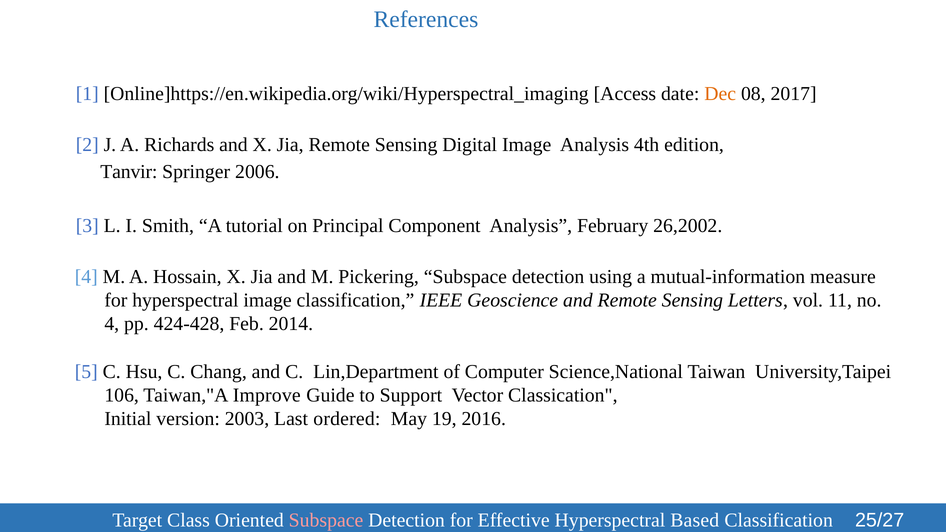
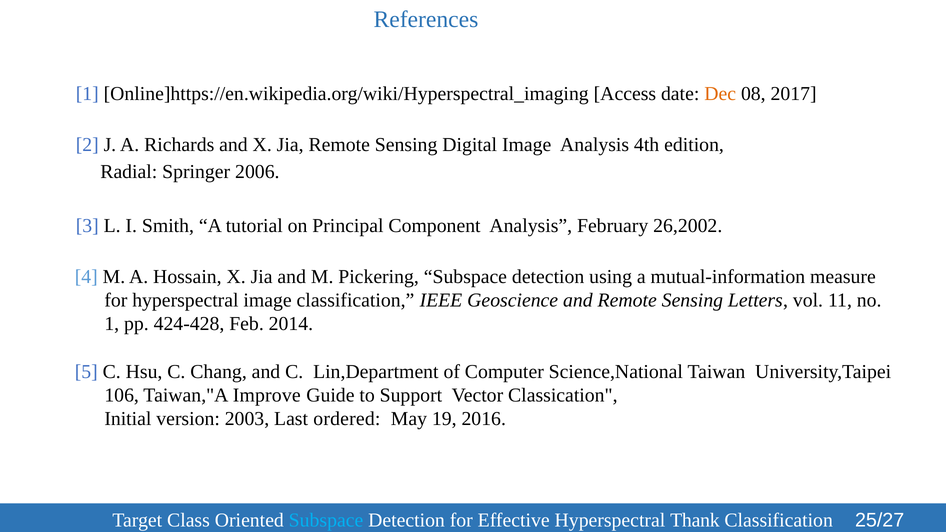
Tanvir: Tanvir -> Radial (129, 172)
4: 4 -> 1 (112, 324)
Subspace colour: pink -> light blue (326, 520)
Based: Based -> Thank (695, 520)
